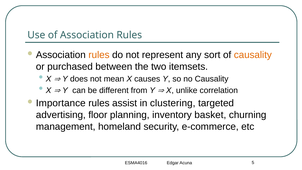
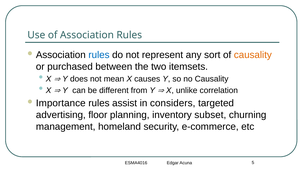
rules colour: orange -> blue (99, 55)
clustering: clustering -> considers (173, 103)
basket: basket -> subset (210, 115)
